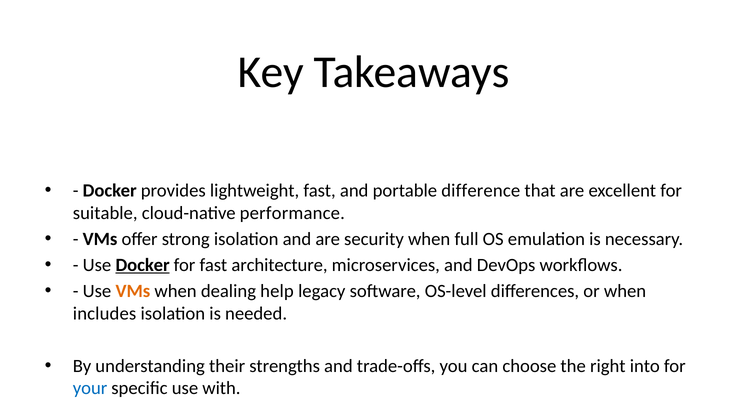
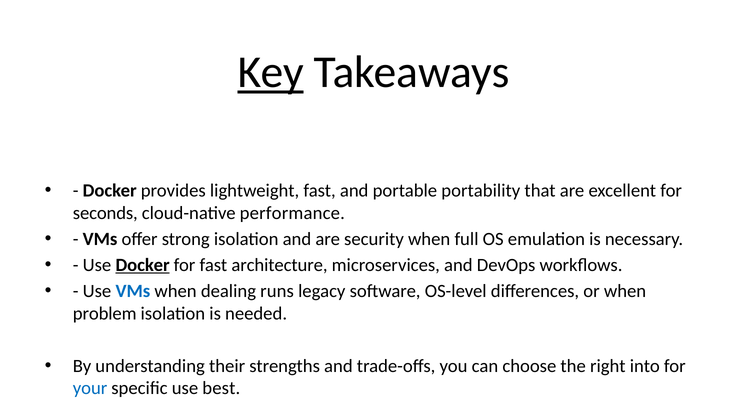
Key underline: none -> present (271, 72)
difference: difference -> portability (481, 191)
suitable: suitable -> seconds (105, 213)
VMs colour: orange -> blue (133, 291)
help: help -> runs (277, 291)
includes: includes -> problem (105, 314)
with: with -> best (221, 389)
